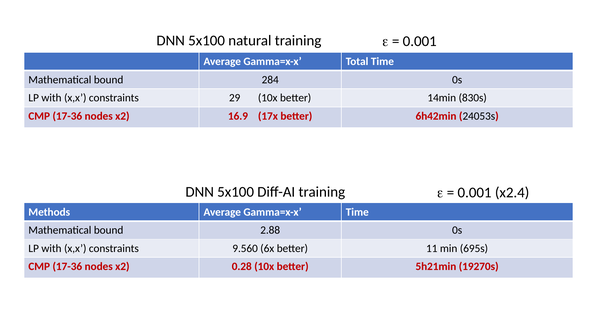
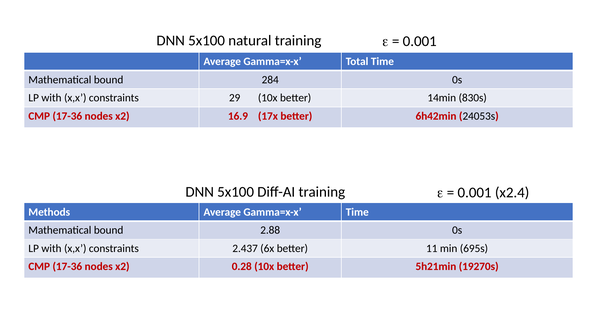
9.560: 9.560 -> 2.437 (245, 248)
